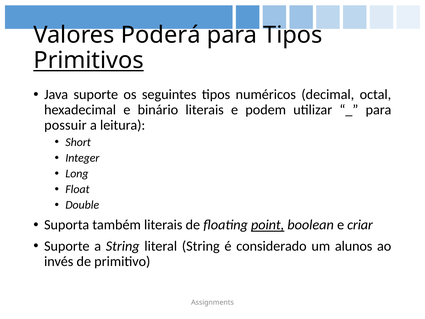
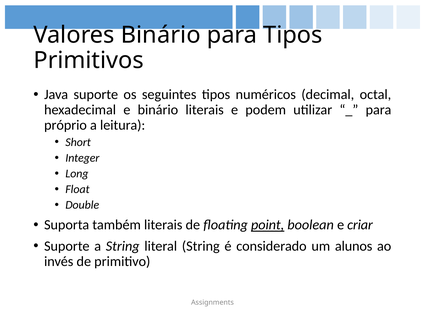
Valores Poderá: Poderá -> Binário (161, 35)
Primitivos underline: present -> none (89, 60)
possuir: possuir -> próprio (65, 125)
